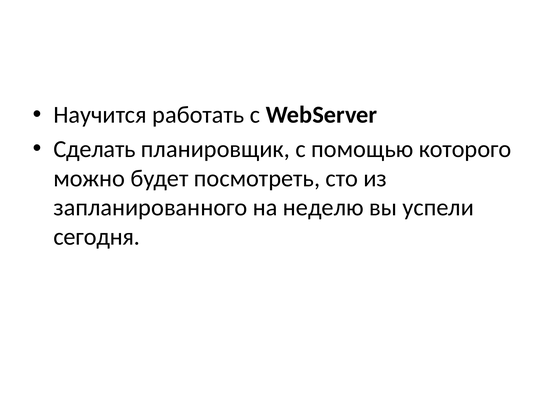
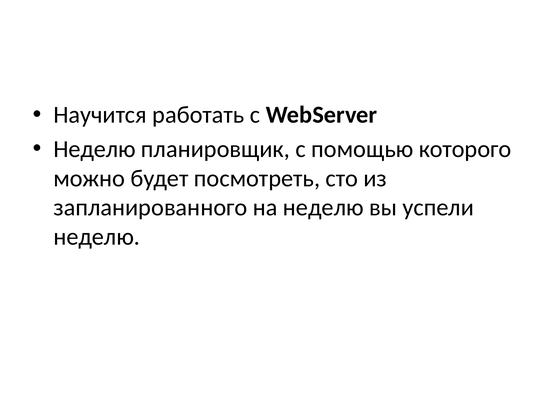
Сделать: Сделать -> Неделю (95, 149)
сегодня: сегодня -> неделю (97, 237)
